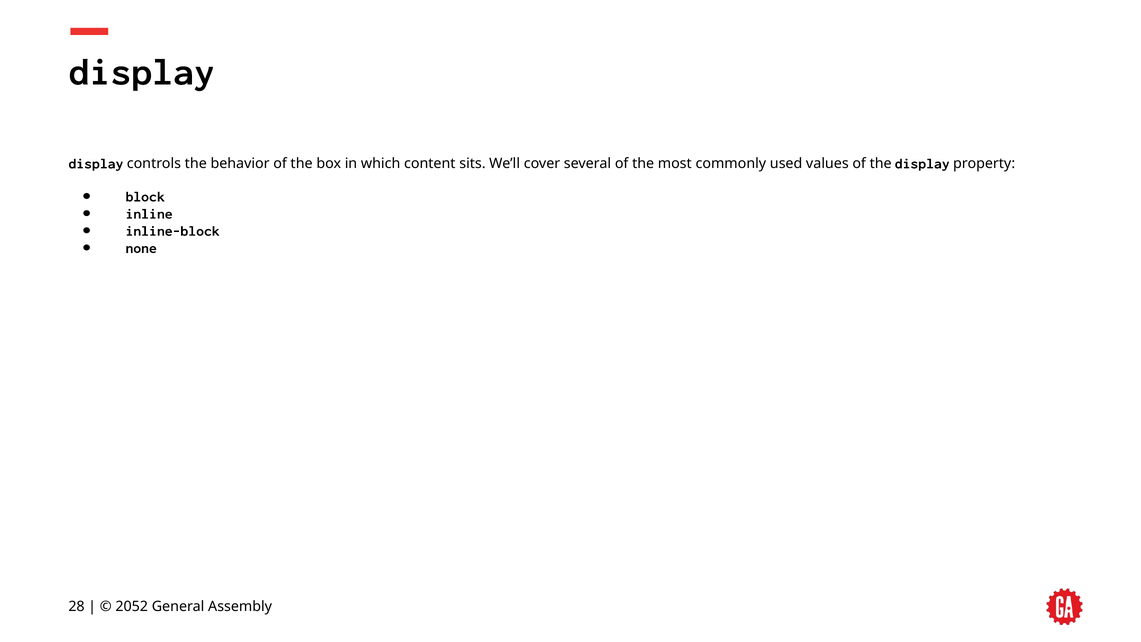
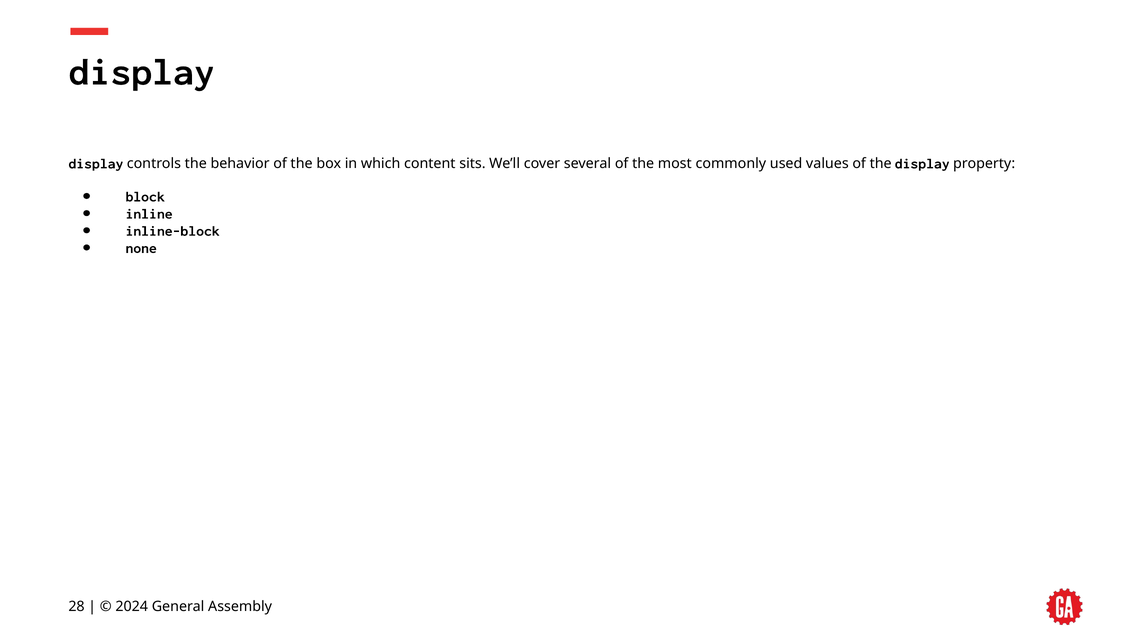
2052: 2052 -> 2024 (132, 606)
